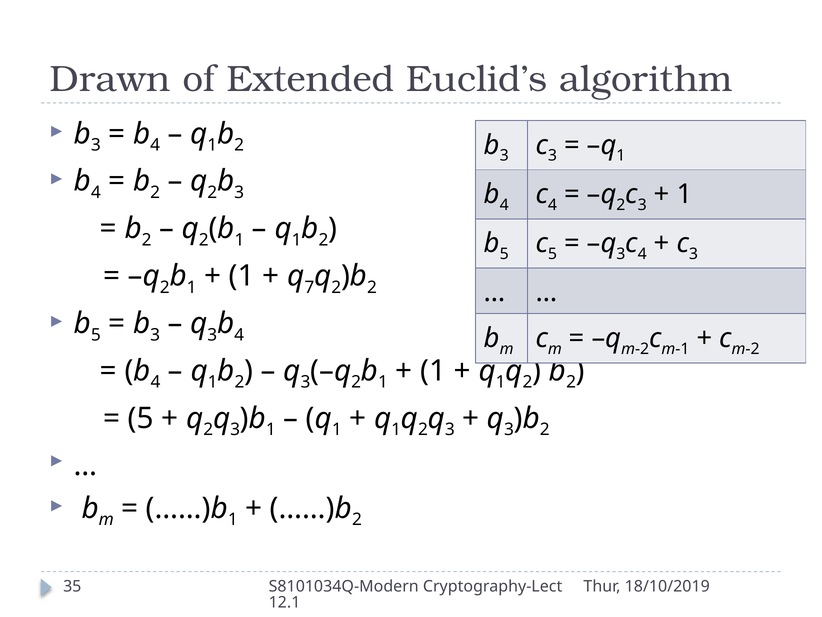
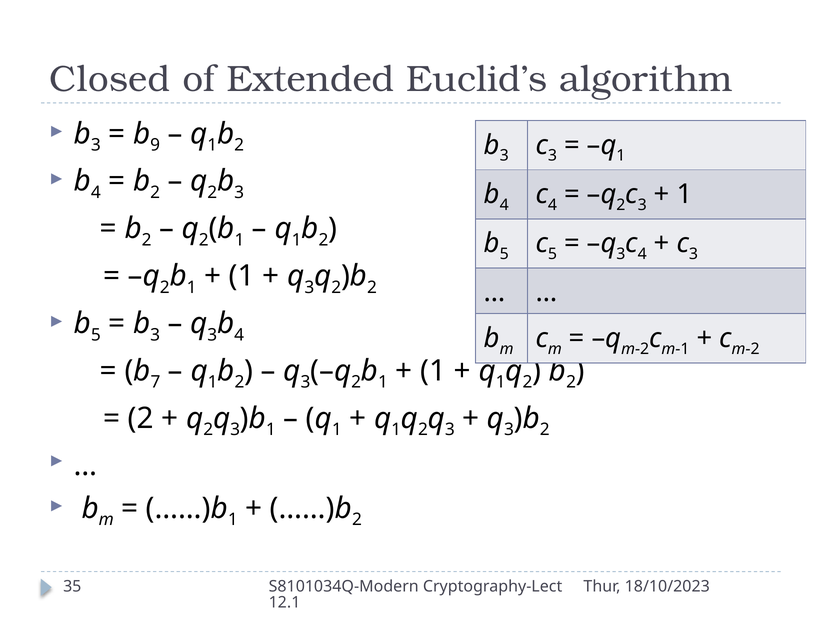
Drawn: Drawn -> Closed (110, 79)
4: 4 -> 9 (155, 145)
7: 7 -> 3 (309, 287)
4: 4 -> 7 (155, 382)
5: 5 -> 2 (141, 418)
18/10/2019: 18/10/2019 -> 18/10/2023 (667, 586)
